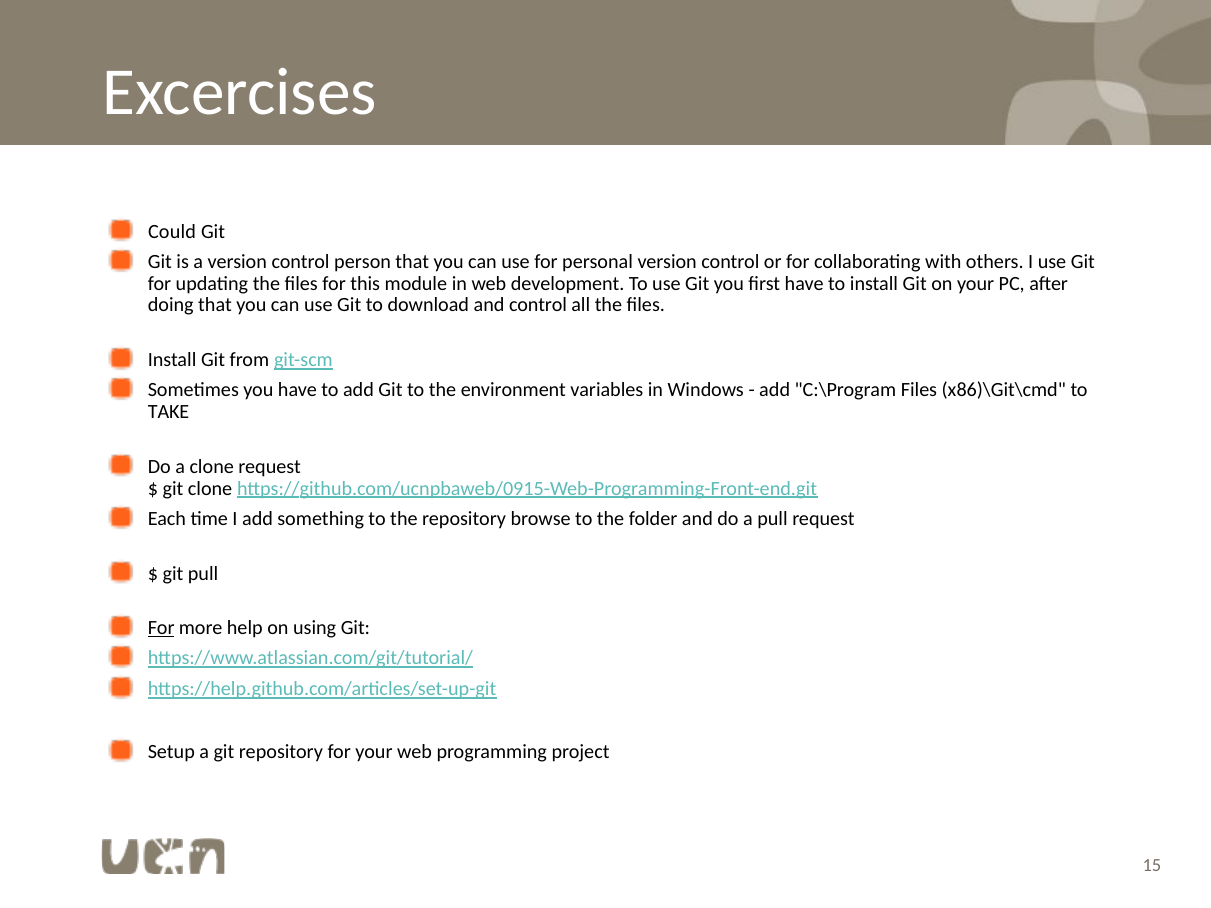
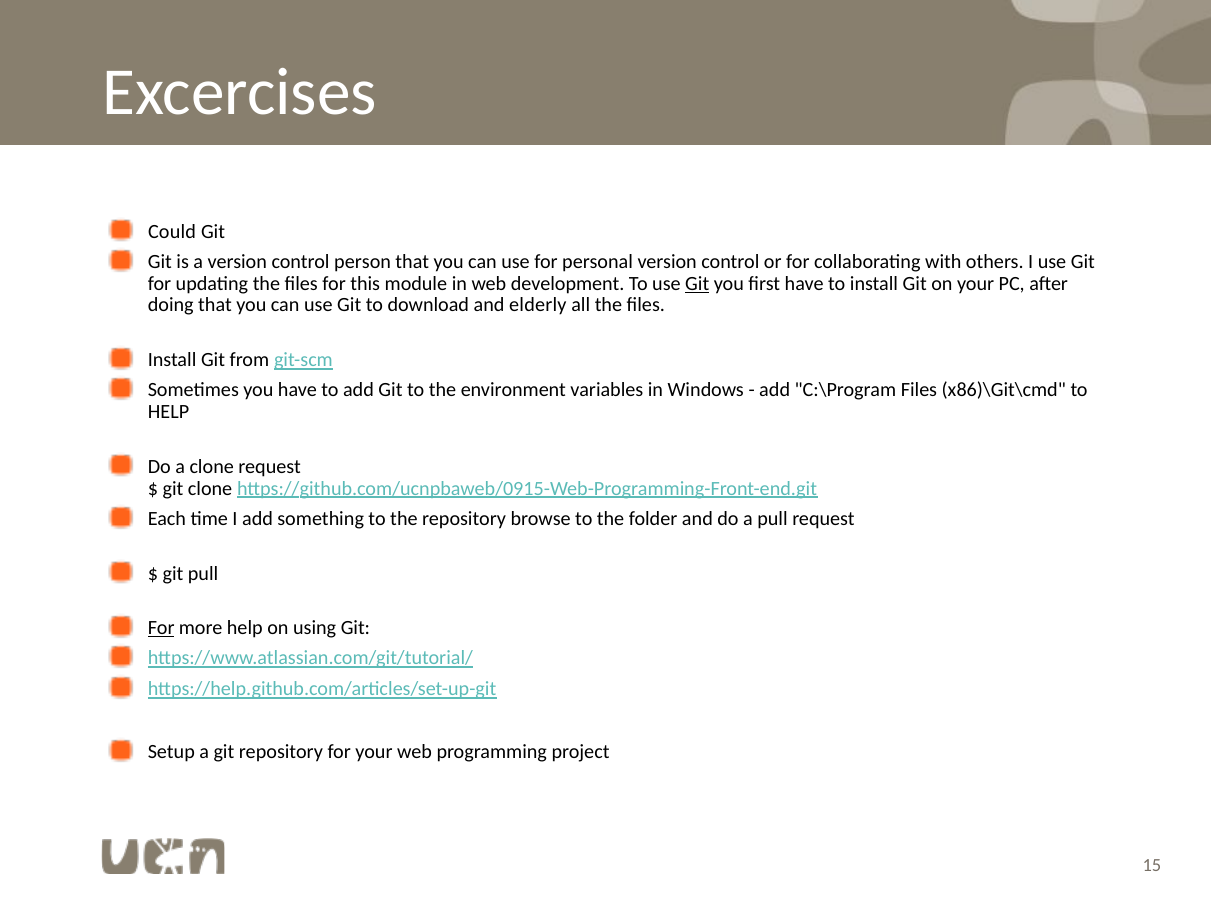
Git underline: none -> present (697, 284)
and control: control -> elderly (538, 305)
TAKE: TAKE -> HELP (169, 412)
